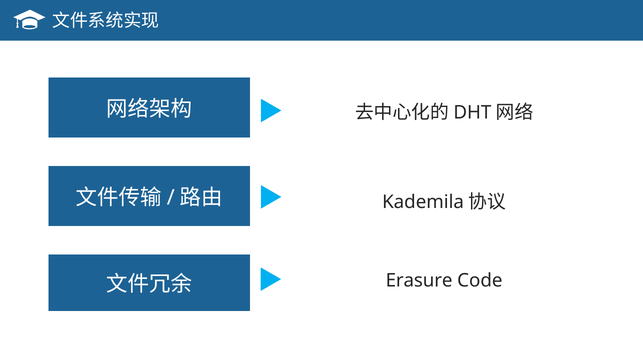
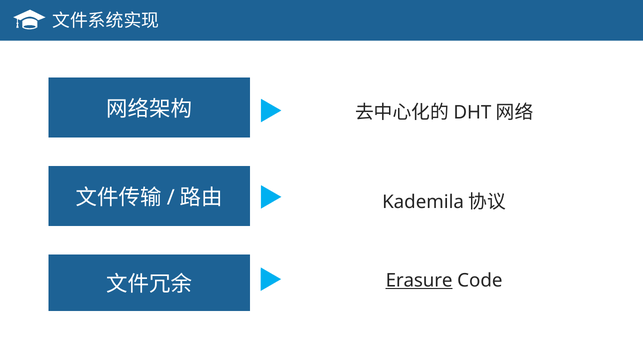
Erasure underline: none -> present (419, 280)
